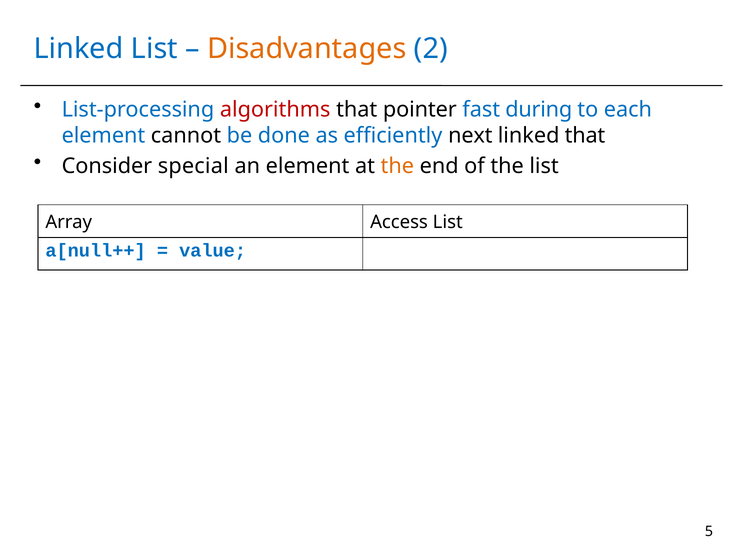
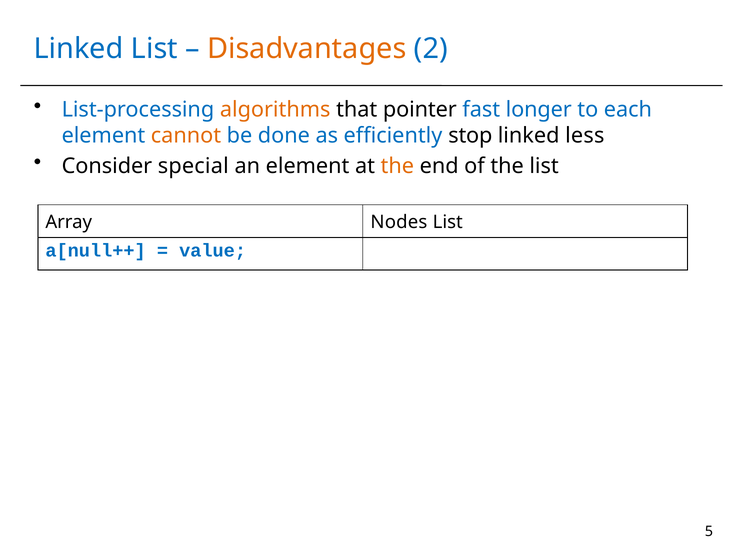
algorithms colour: red -> orange (275, 110)
during: during -> longer (539, 110)
cannot colour: black -> orange (186, 136)
next: next -> stop (470, 136)
linked that: that -> less (585, 136)
Access: Access -> Nodes (399, 222)
